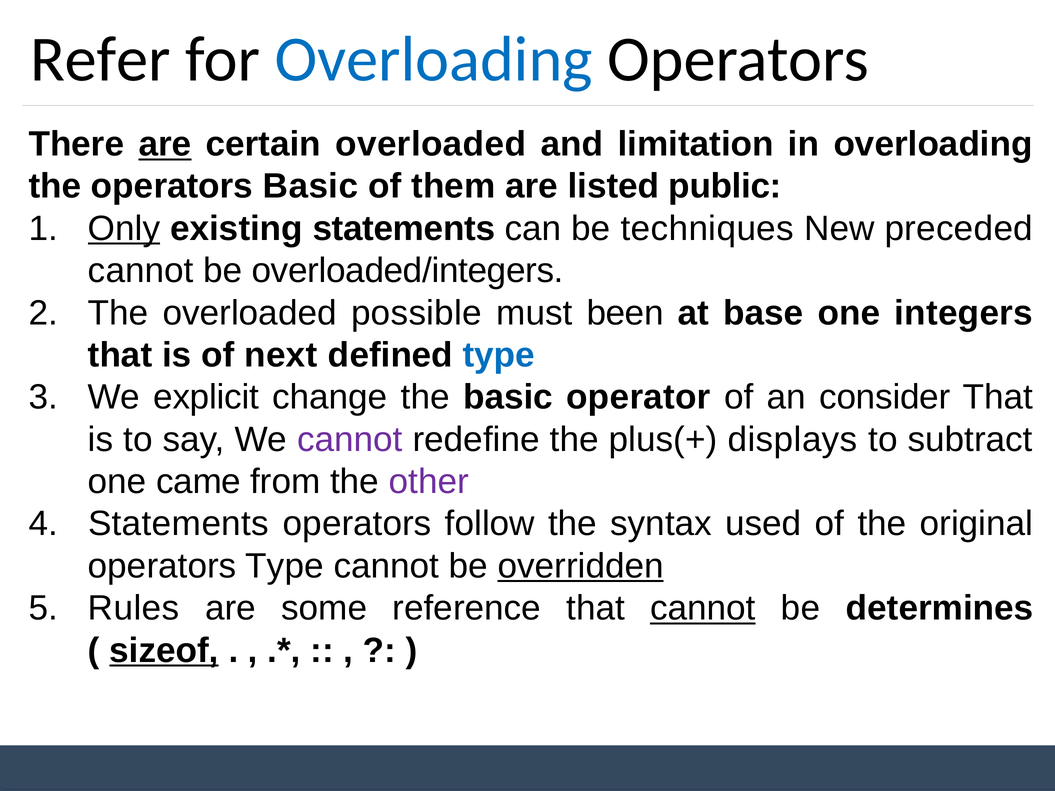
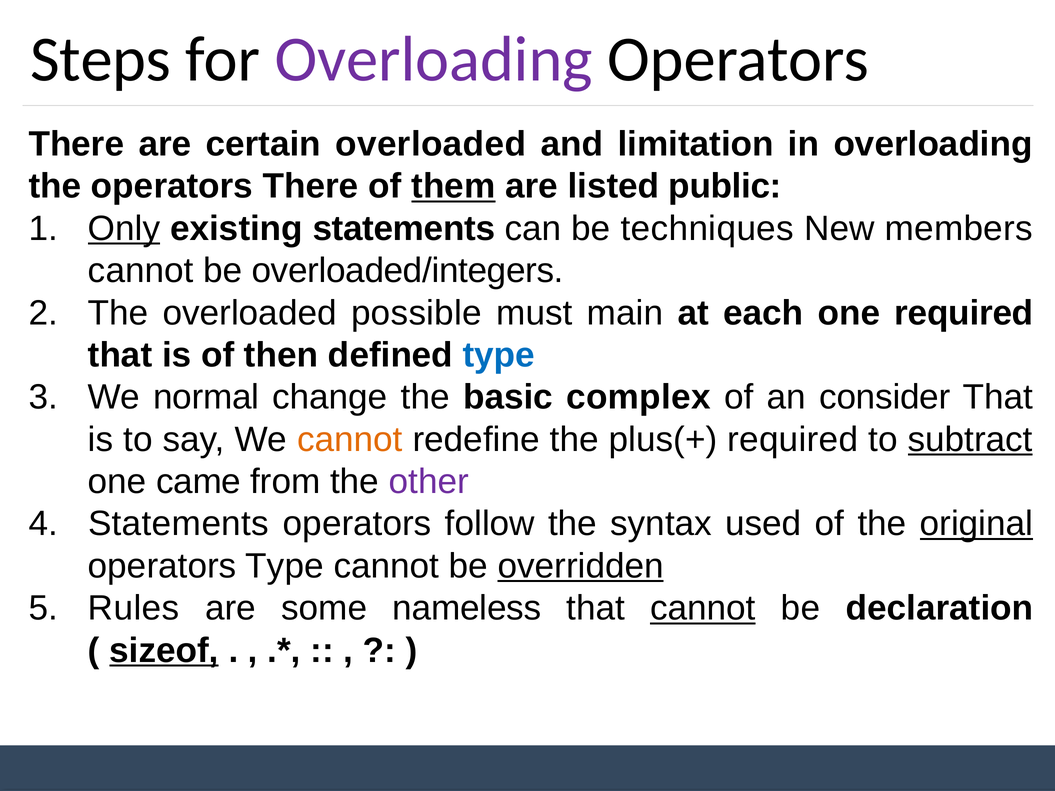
Refer: Refer -> Steps (101, 59)
Overloading colour: blue -> purple (434, 59)
are underline: present -> none (165, 144)
operators Basic: Basic -> There (311, 186)
them underline: none -> present (453, 186)
preceded: preceded -> members (959, 229)
been: been -> main (625, 313)
base: base -> each (763, 313)
one integers: integers -> required (964, 313)
next: next -> then (281, 355)
explicit: explicit -> normal (206, 397)
basic operator: operator -> complex (638, 397)
cannot colour: purple -> orange (350, 440)
plus(+ displays: displays -> required (793, 440)
subtract underline: none -> present (970, 440)
original underline: none -> present (976, 524)
reference: reference -> nameless (467, 608)
determines: determines -> declaration (940, 608)
